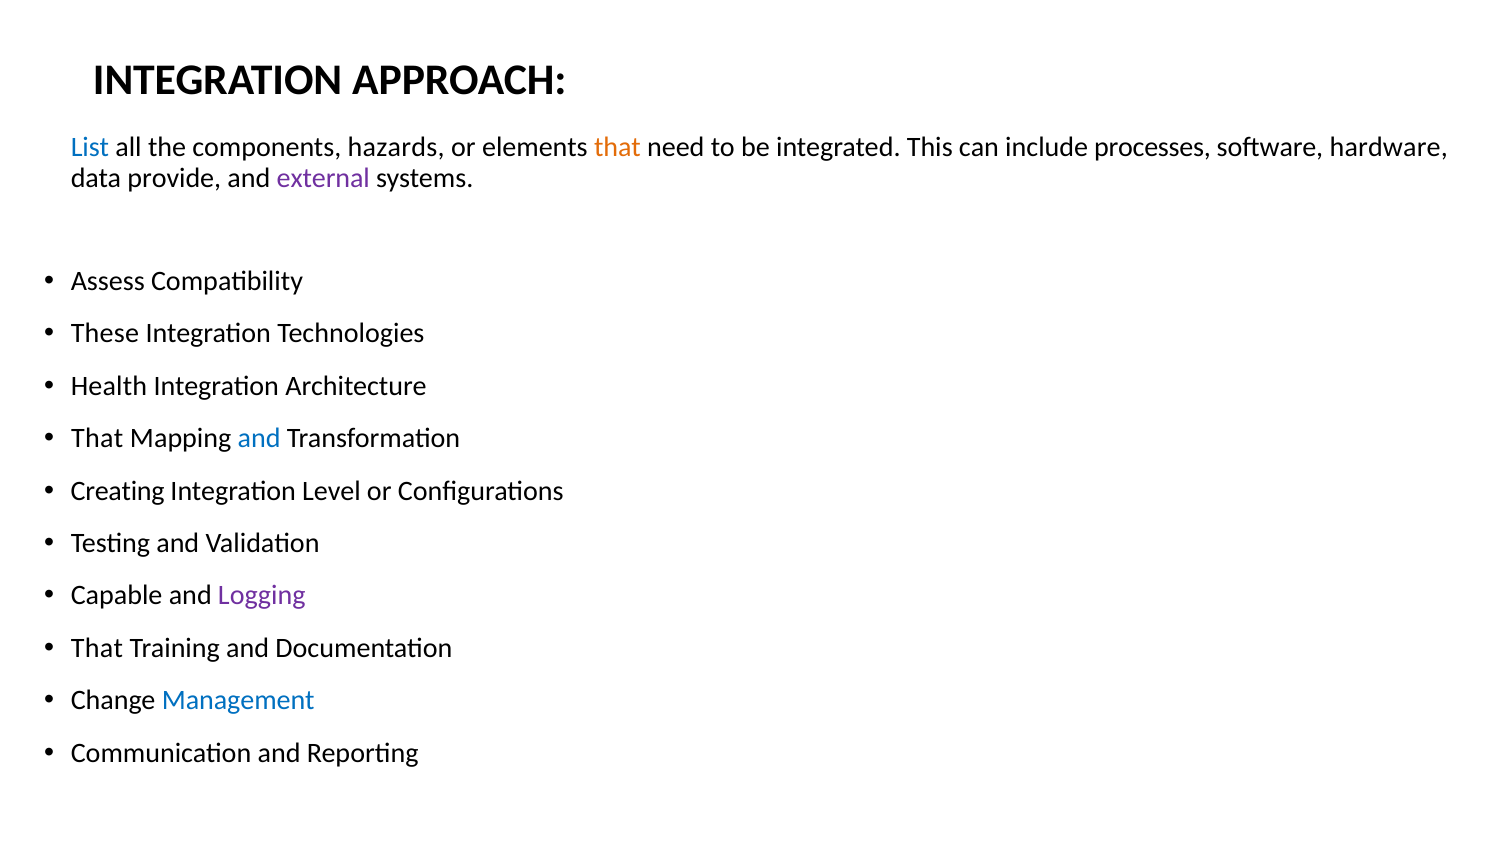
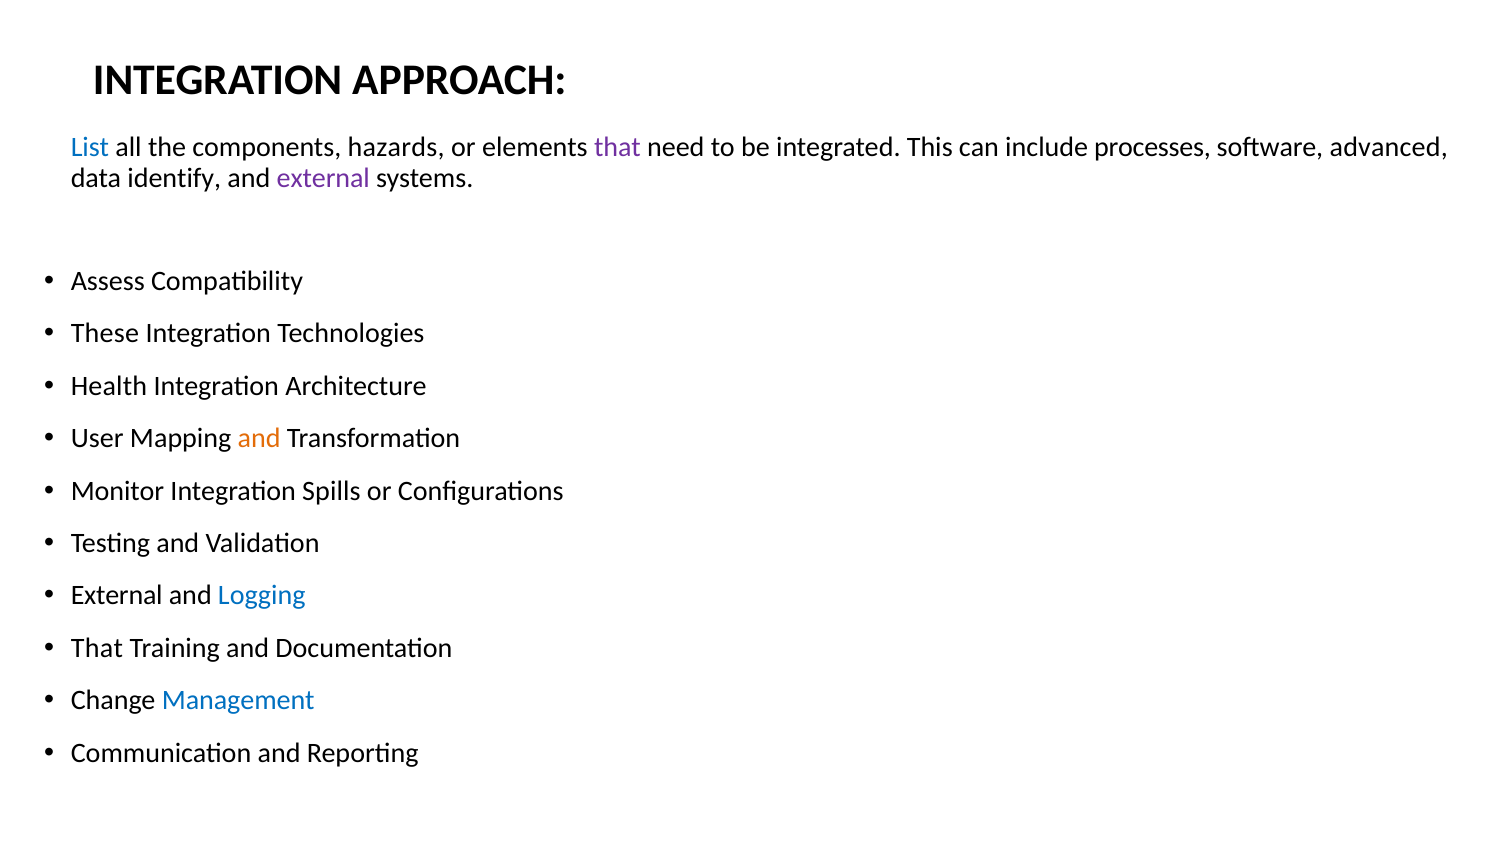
that colour: orange -> purple (617, 148)
hardware: hardware -> advanced (1389, 148)
provide: provide -> identify (174, 178)
That: That -> User (97, 439)
and colour: blue -> orange (259, 439)
Creating: Creating -> Monitor (117, 491)
Level: Level -> Spills (331, 491)
Capable: Capable -> External (117, 596)
Logging colour: purple -> blue (262, 596)
